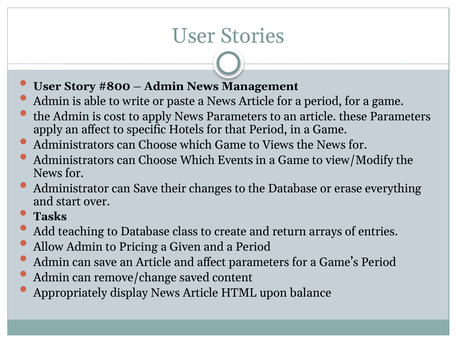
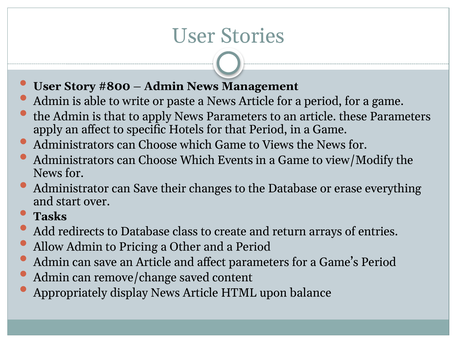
is cost: cost -> that (115, 117)
teaching: teaching -> redirects (81, 231)
Given: Given -> Other (185, 247)
